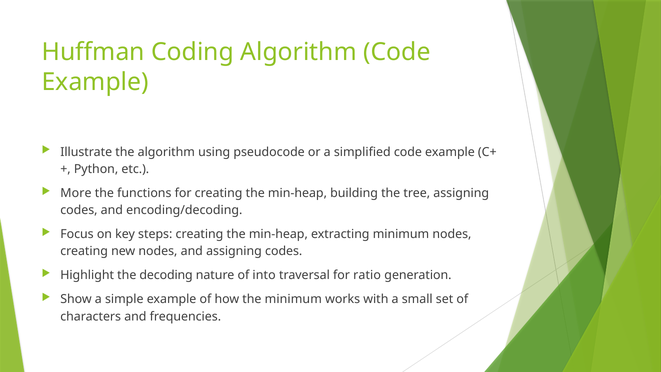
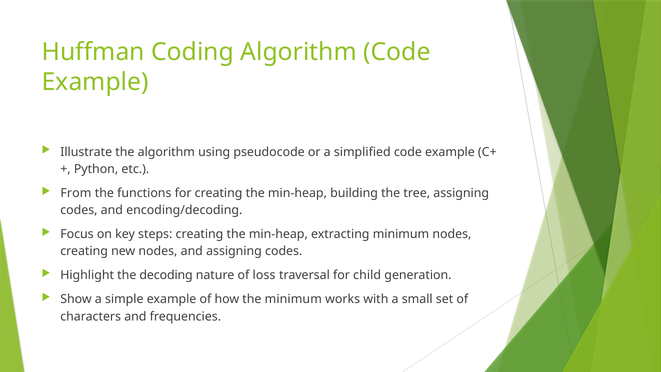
More: More -> From (76, 193)
into: into -> loss (264, 275)
ratio: ratio -> child (367, 275)
